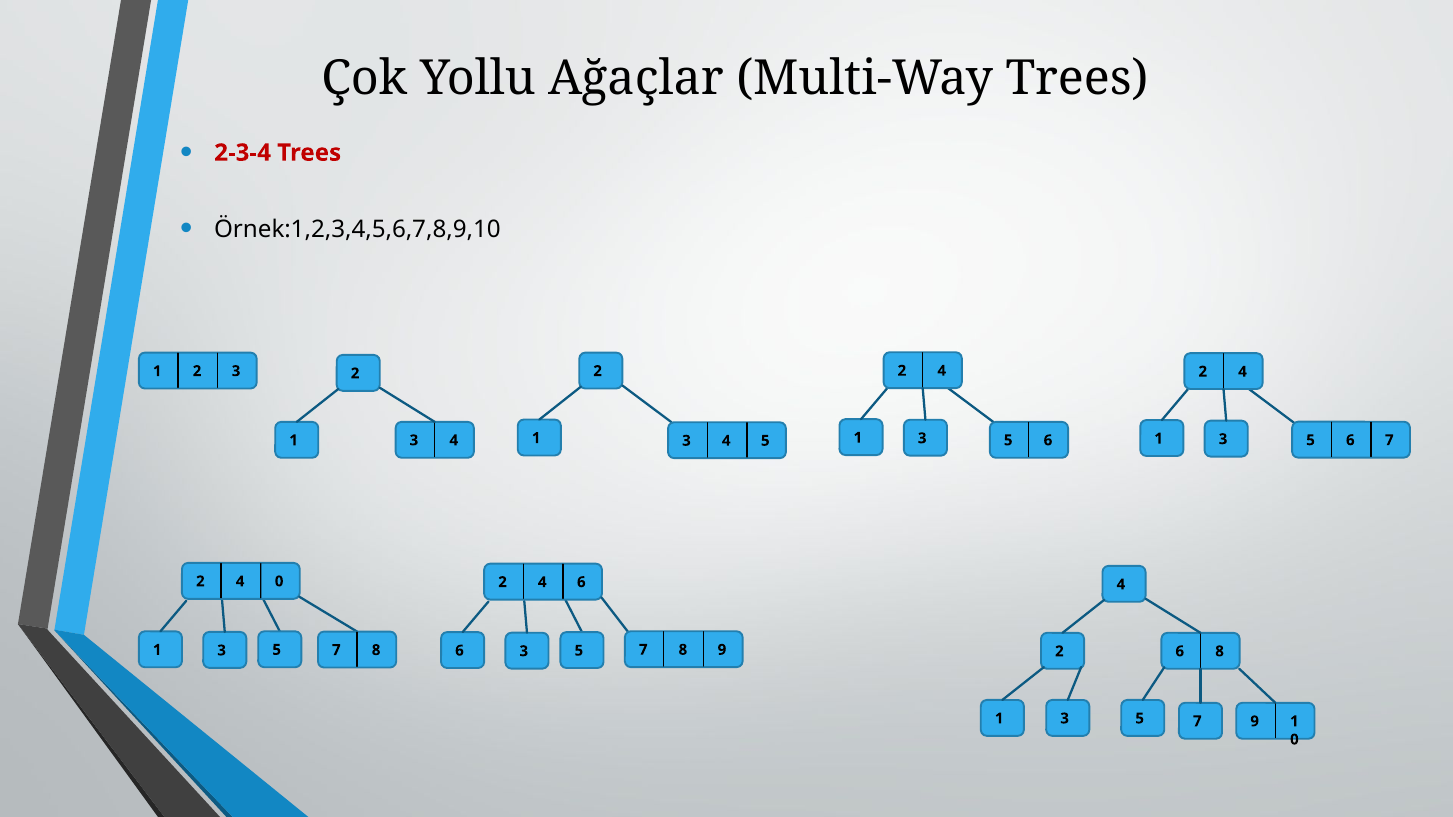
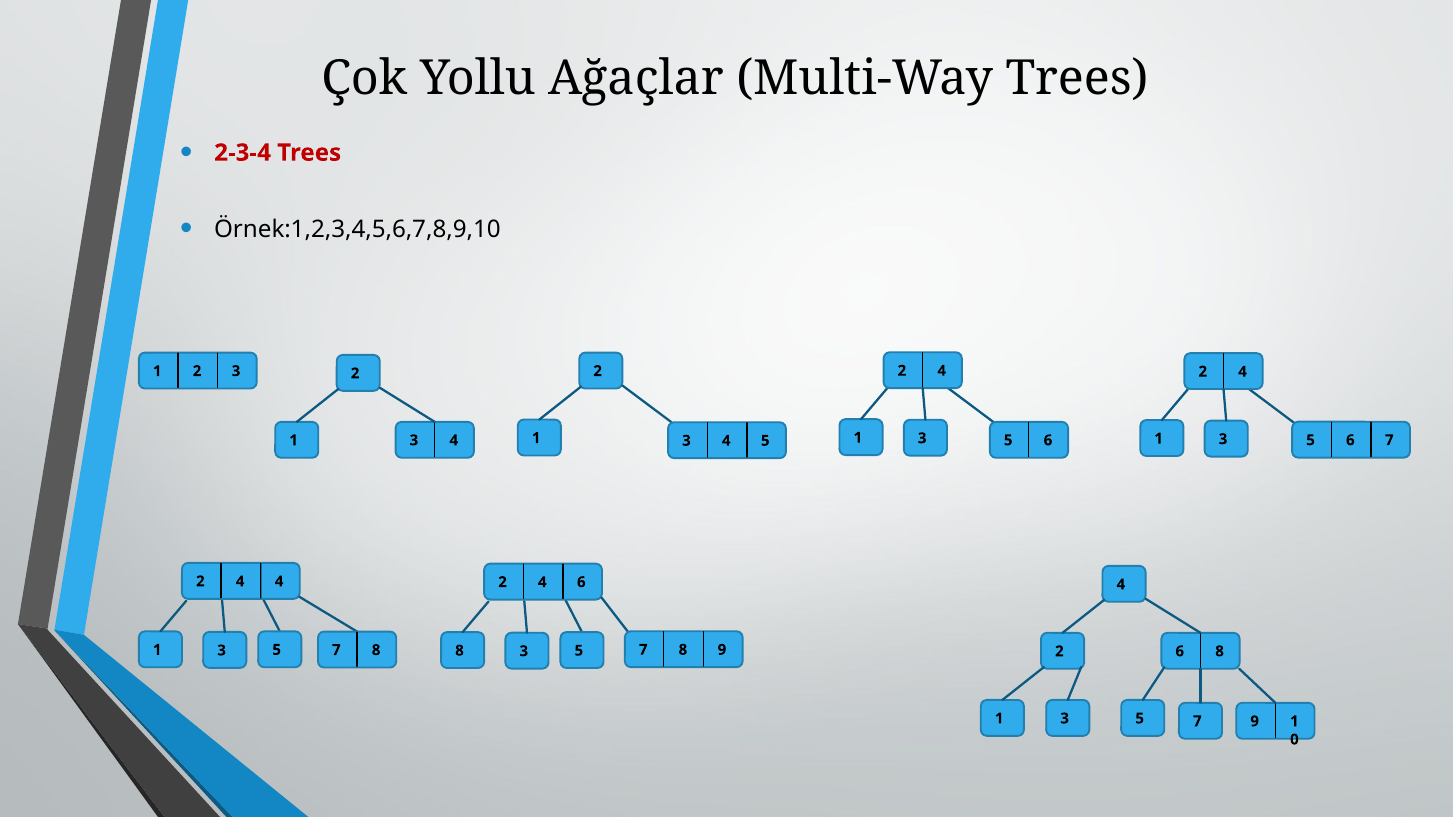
4 0: 0 -> 4 (279, 582)
7 6: 6 -> 8 (459, 651)
